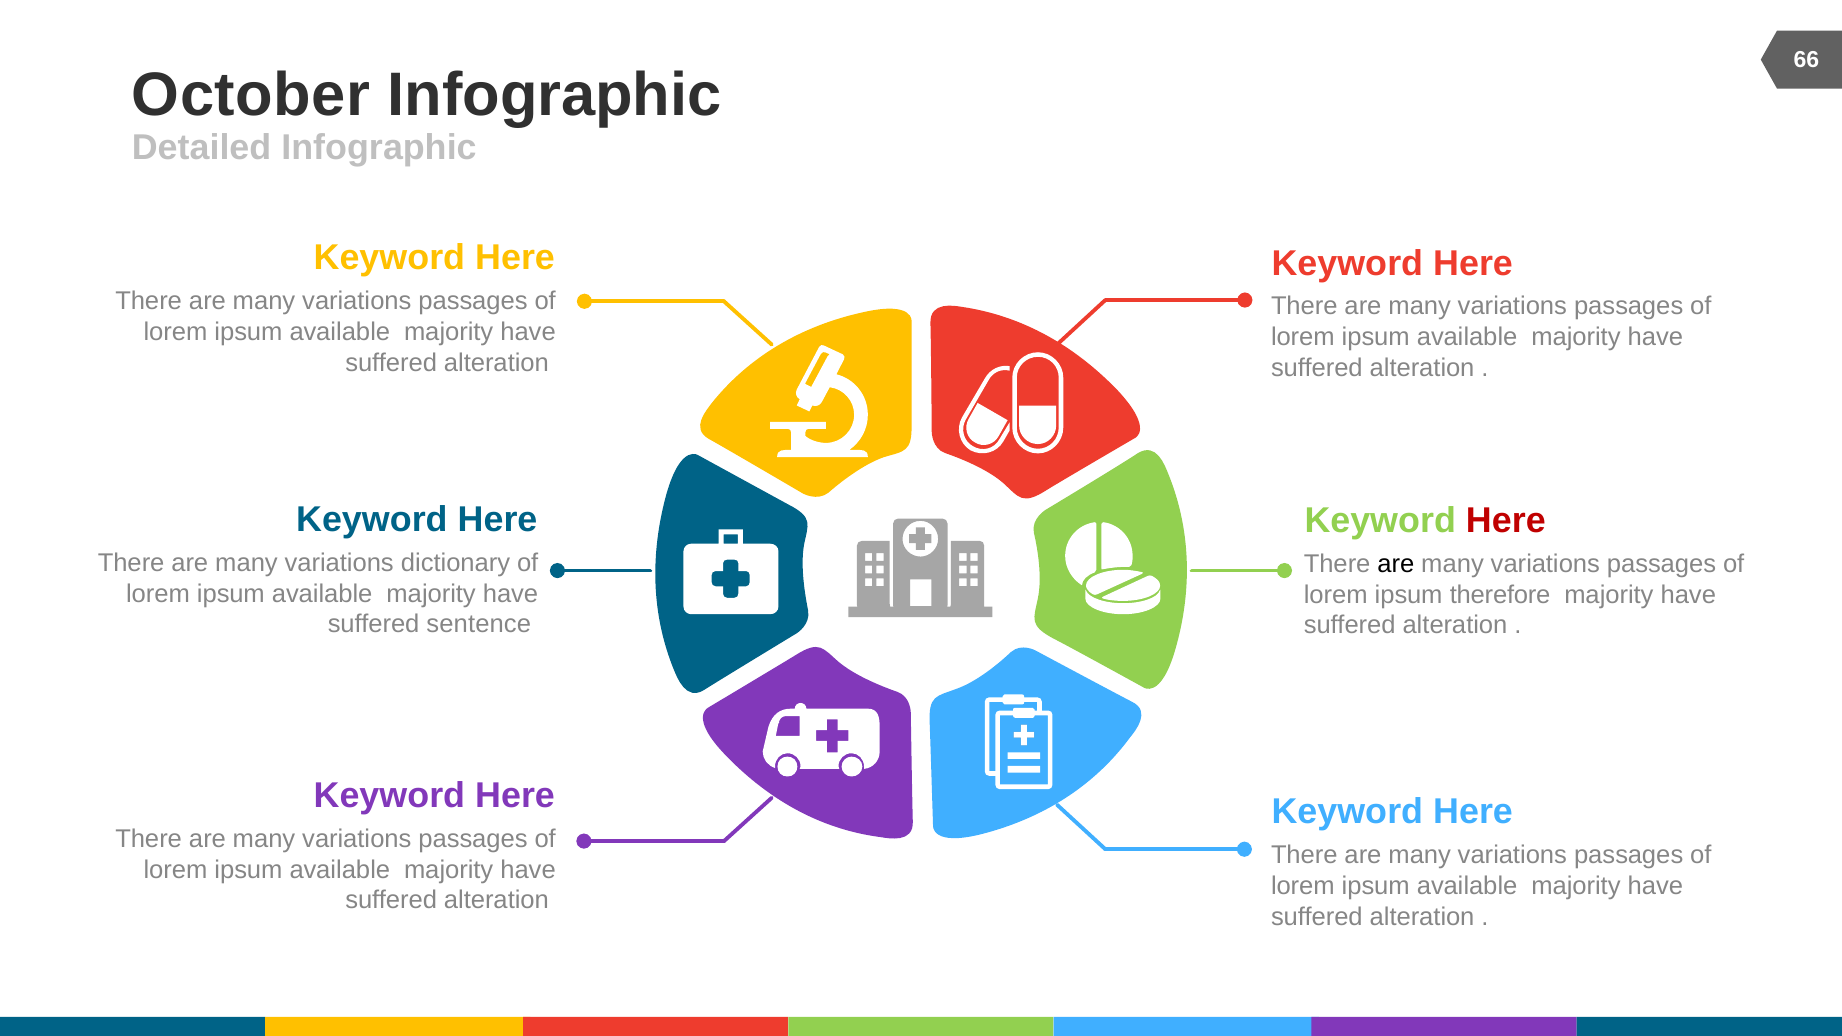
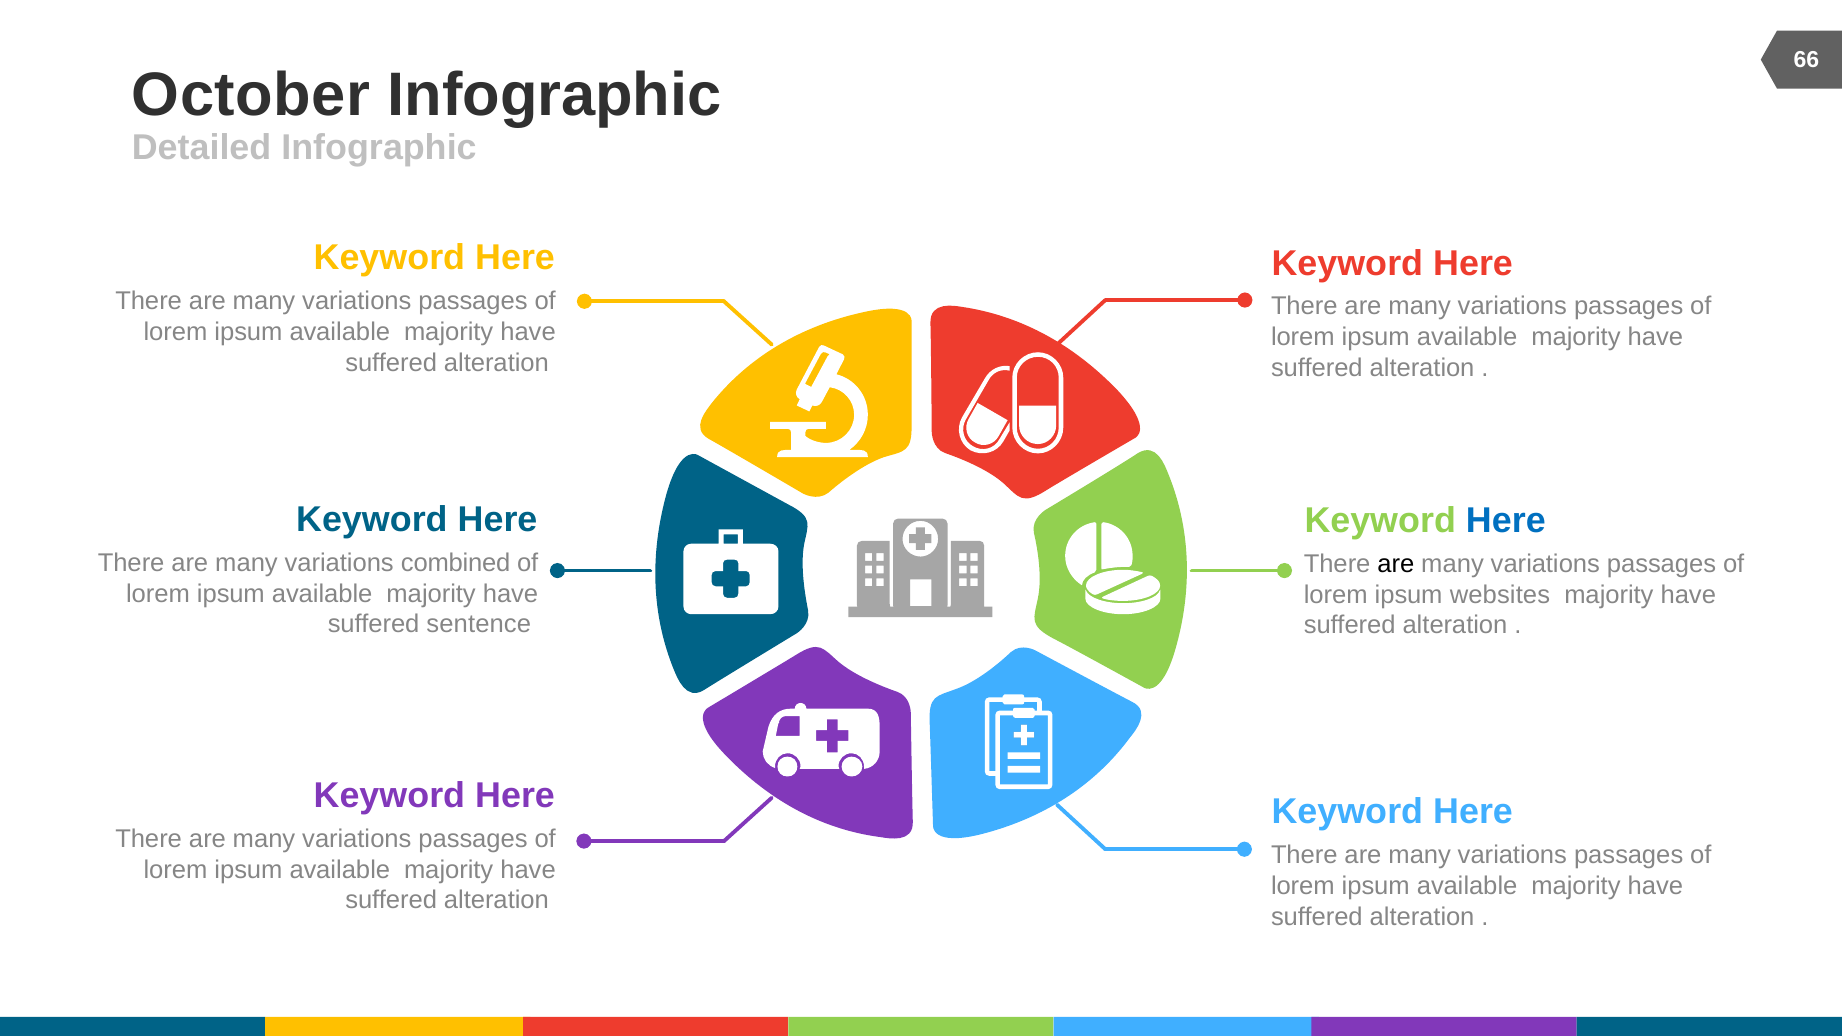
Here colour: red -> blue (1506, 521)
dictionary: dictionary -> combined (456, 563)
therefore: therefore -> websites (1500, 595)
